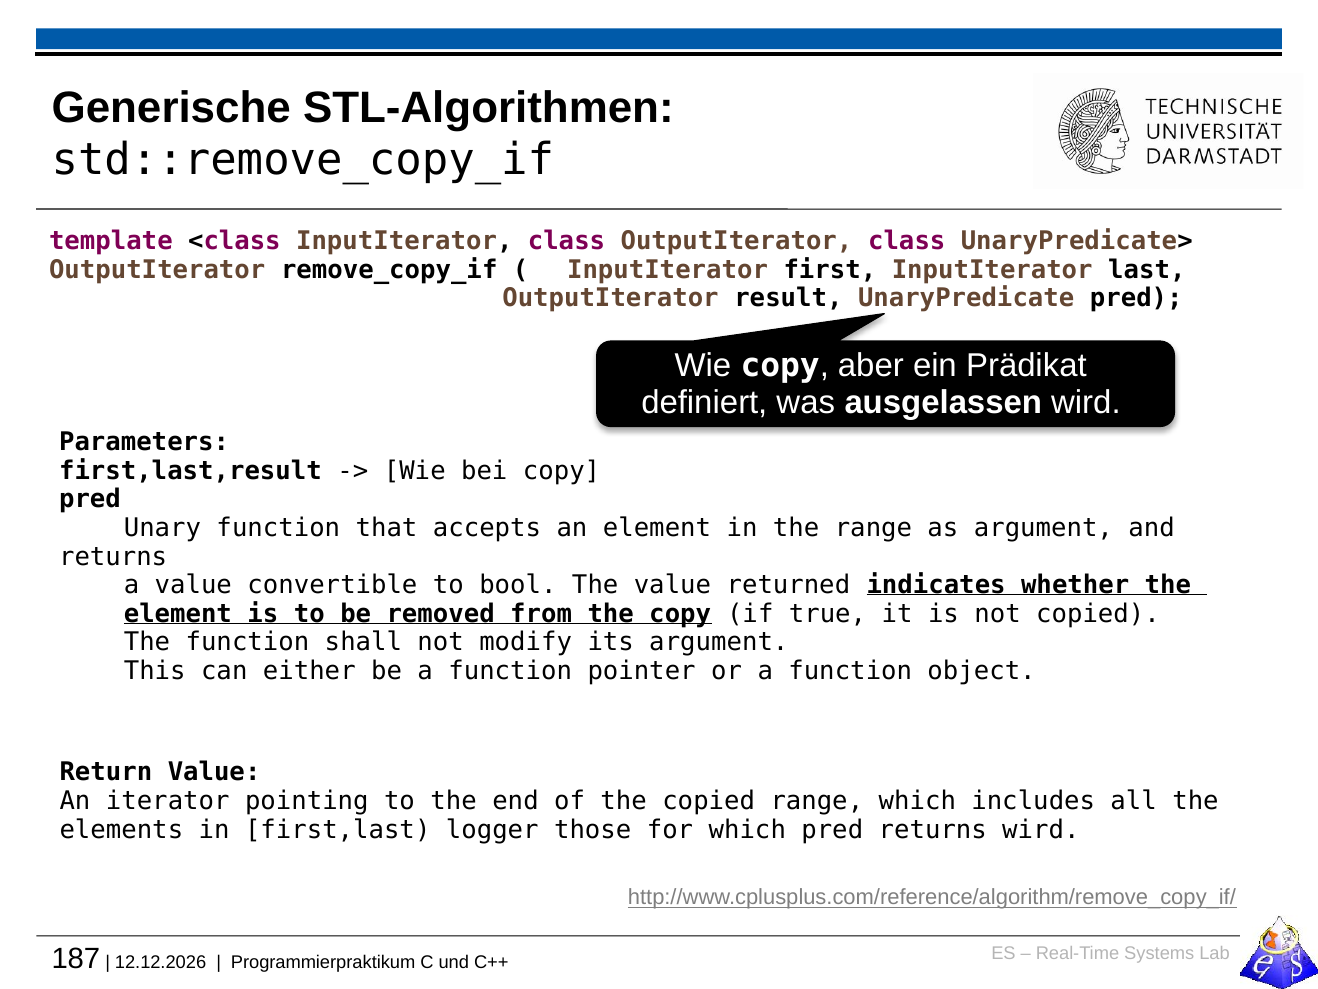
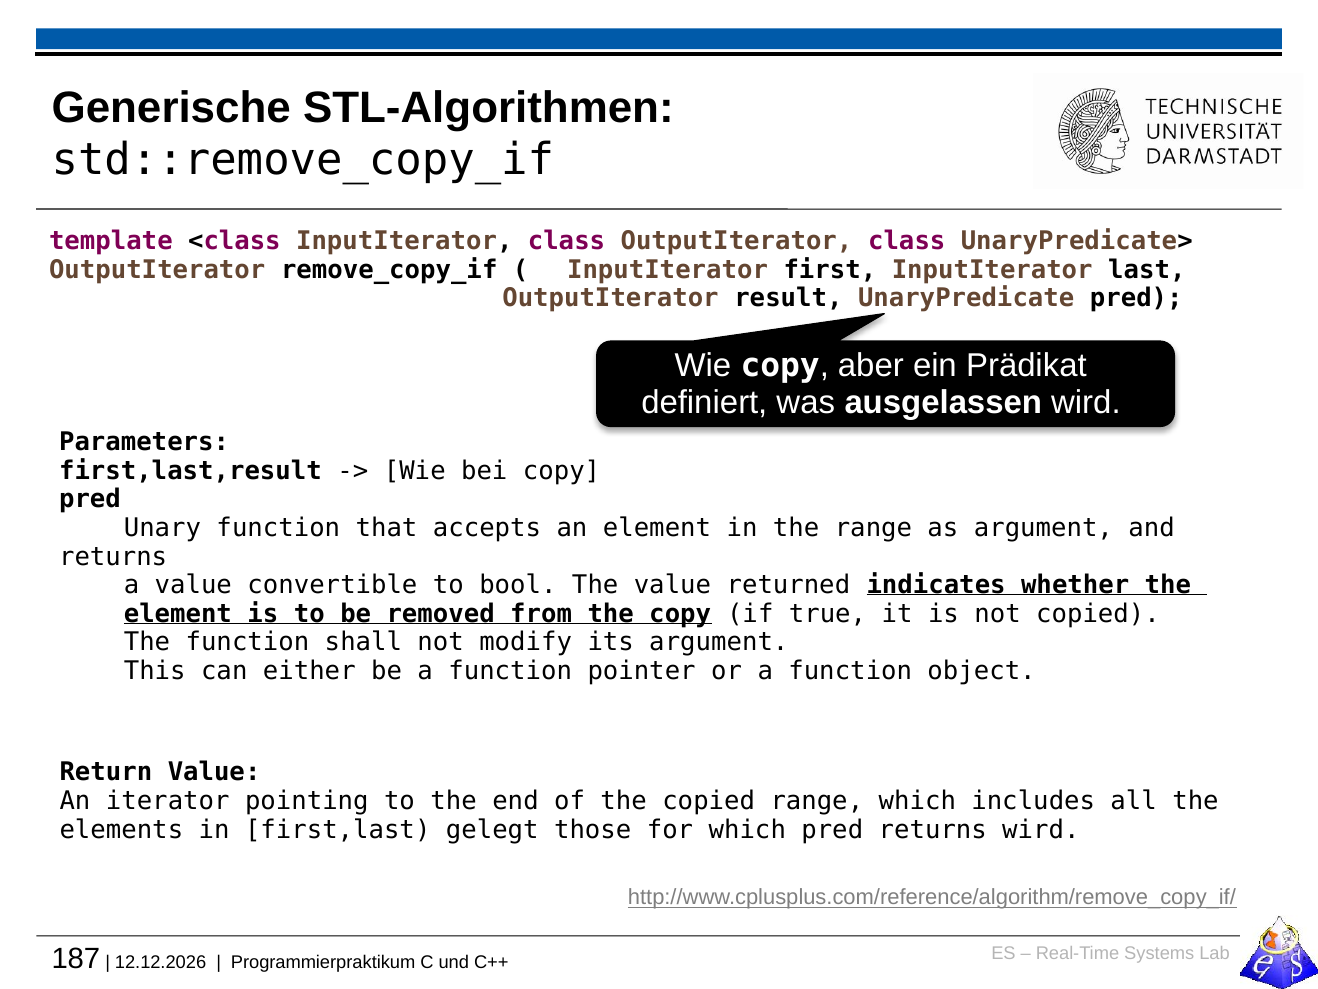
logger: logger -> gelegt (492, 829)
